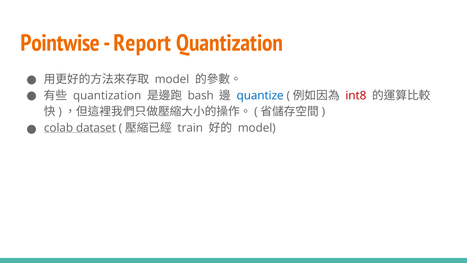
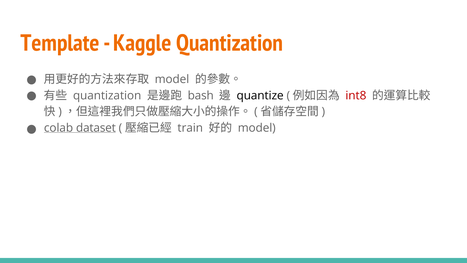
Pointwise: Pointwise -> Template (60, 43)
Report: Report -> Kaggle (142, 43)
quantize colour: blue -> black (260, 95)
